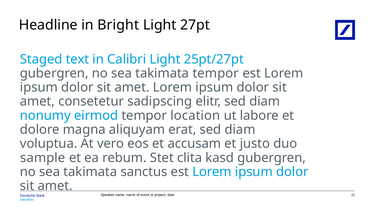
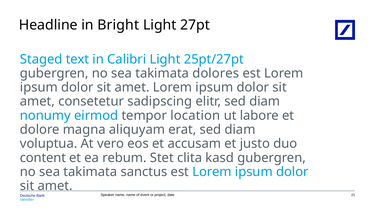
takimata tempor: tempor -> dolores (216, 73)
sample: sample -> content (43, 158)
